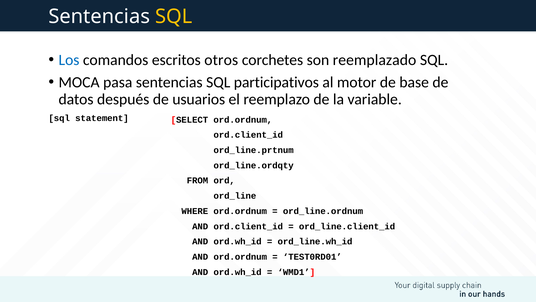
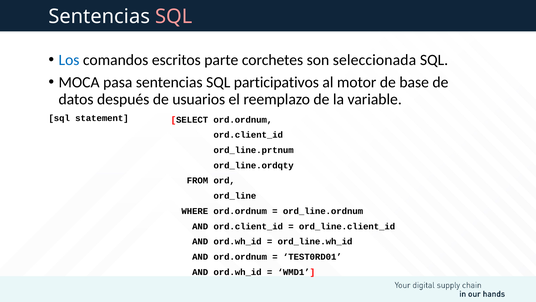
SQL colour: yellow -> pink (174, 16)
otros: otros -> parte (221, 60)
reemplazado: reemplazado -> seleccionada (374, 60)
